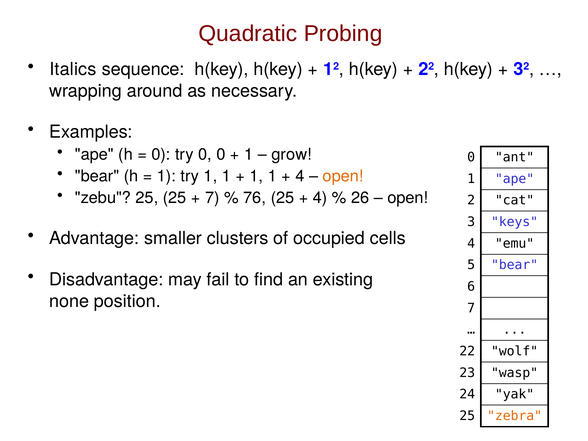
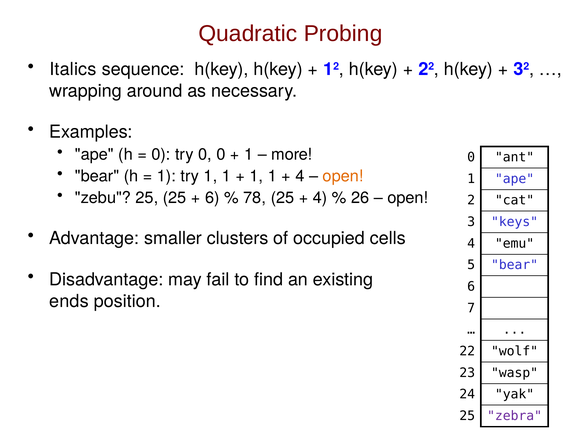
grow: grow -> more (292, 154)
7: 7 -> 6 (212, 198)
76: 76 -> 78 (255, 198)
none: none -> ends (69, 301)
zebra colour: orange -> purple (515, 416)
